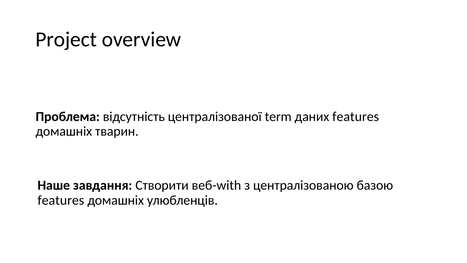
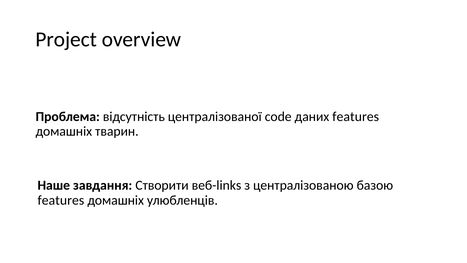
term: term -> code (278, 117)
веб-with: веб-with -> веб-links (216, 185)
